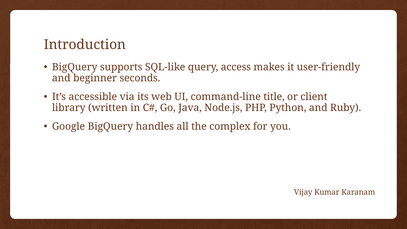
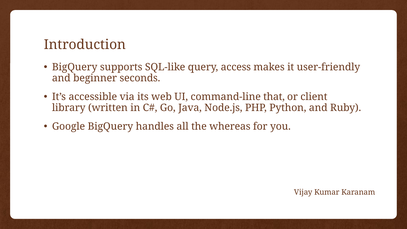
title: title -> that (274, 97)
complex: complex -> whereas (230, 126)
